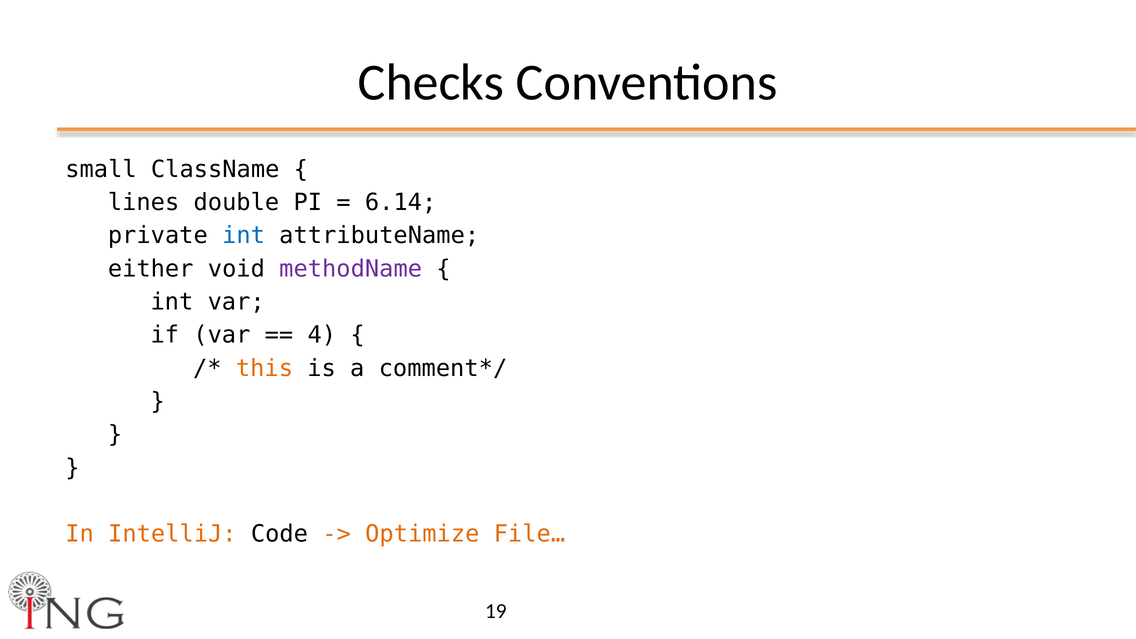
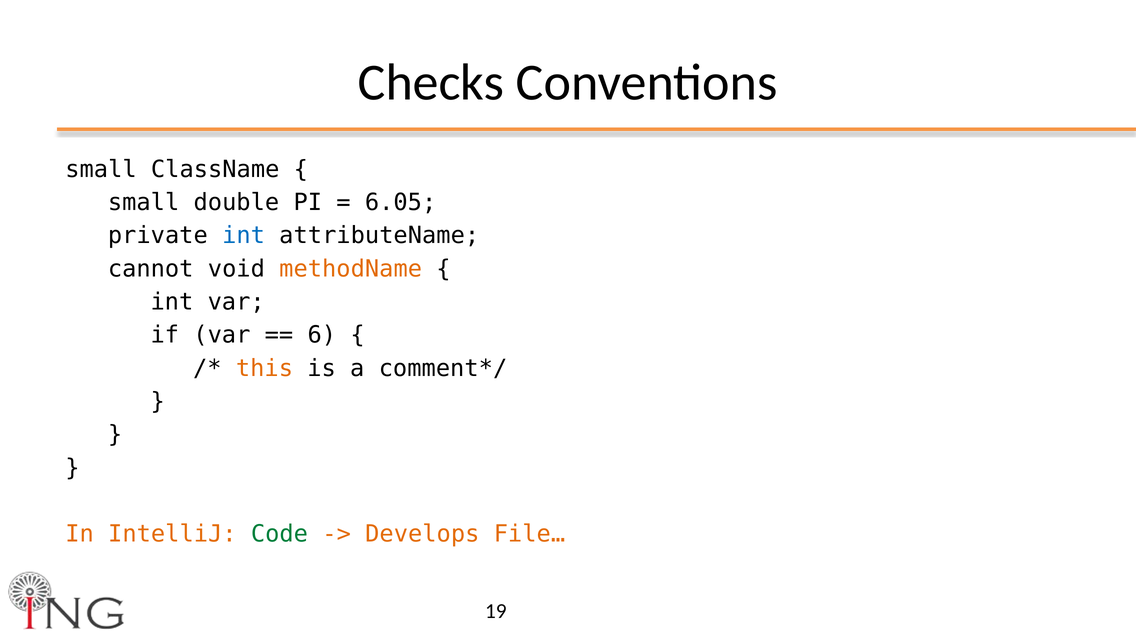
lines: lines -> small (144, 202)
6.14: 6.14 -> 6.05 (401, 202)
either: either -> cannot (151, 269)
methodName colour: purple -> orange (351, 269)
4: 4 -> 6 (322, 335)
Code colour: black -> green (279, 534)
Optimize: Optimize -> Develops (422, 534)
